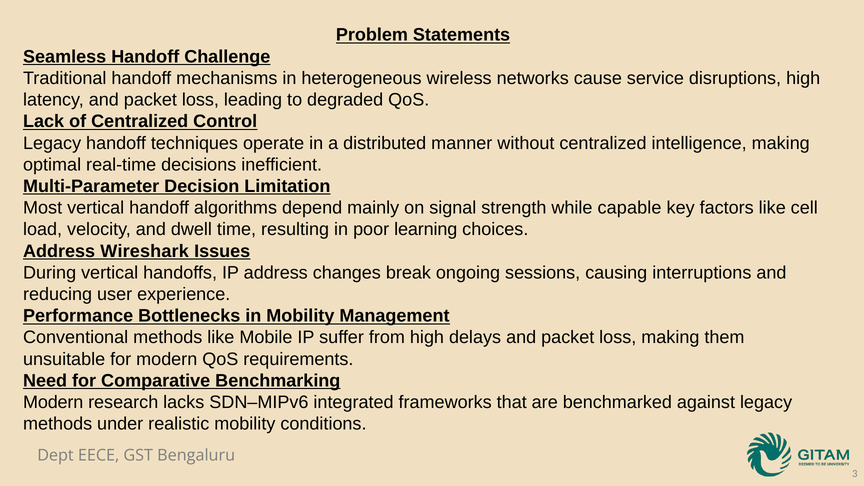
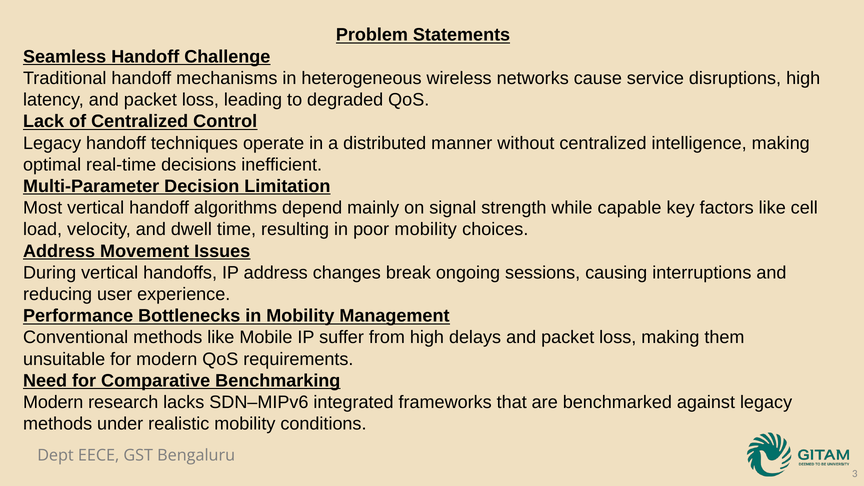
poor learning: learning -> mobility (426, 230)
Wireshark: Wireshark -> Movement (145, 251)
